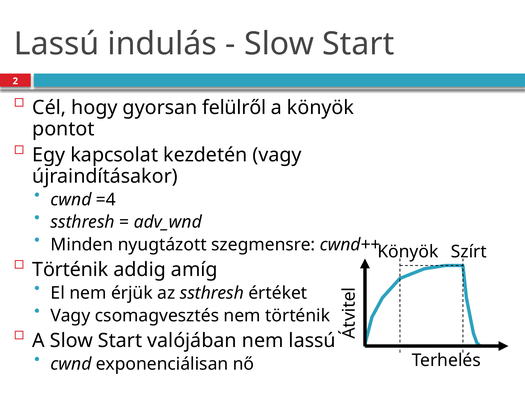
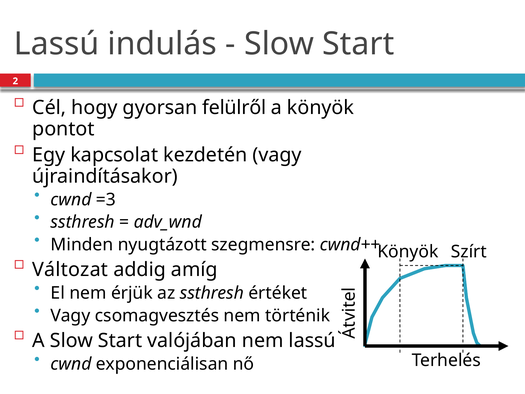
=4: =4 -> =3 (106, 200)
Történik: Történik -> Változat (70, 269)
